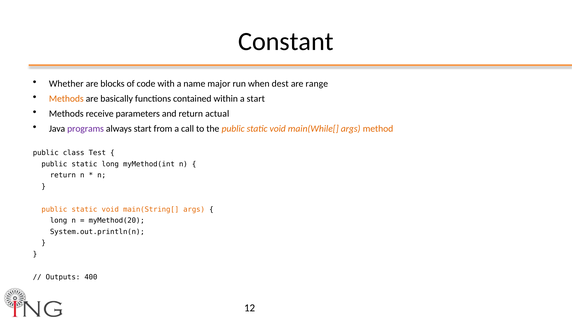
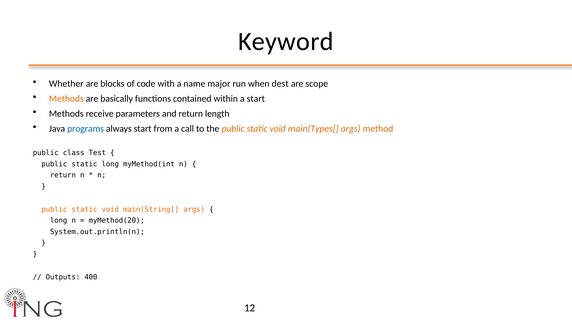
Constant: Constant -> Keyword (286, 42)
range: range -> scope (317, 84)
actual: actual -> length (217, 114)
programs colour: purple -> blue (86, 129)
main(While[: main(While[ -> main(Types[ (313, 129)
